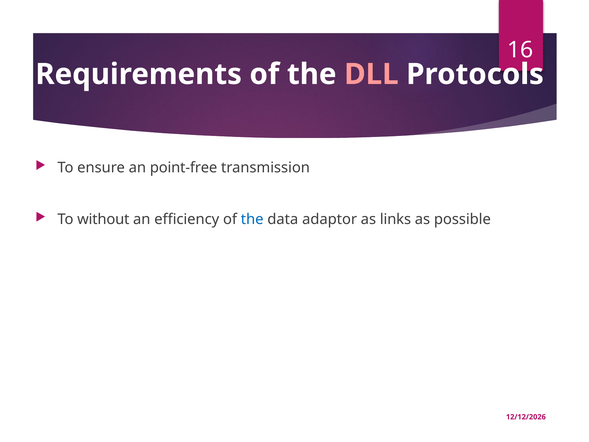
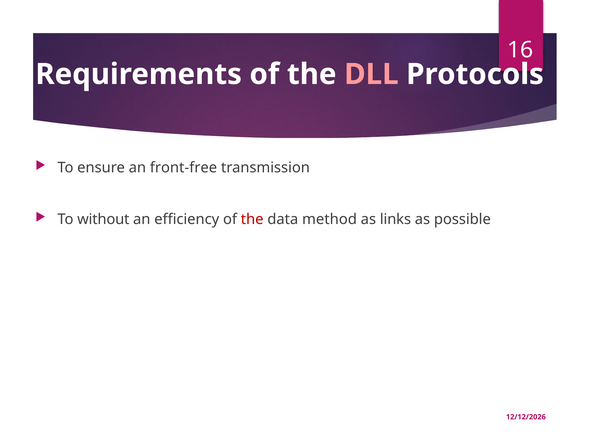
point-free: point-free -> front-free (183, 168)
the colour: blue -> red (252, 219)
adaptor: adaptor -> method (330, 219)
